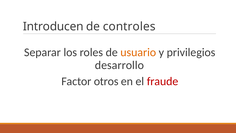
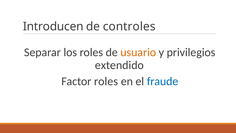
desarrollo: desarrollo -> extendido (119, 65)
Factor otros: otros -> roles (106, 81)
fraude colour: red -> blue (163, 81)
